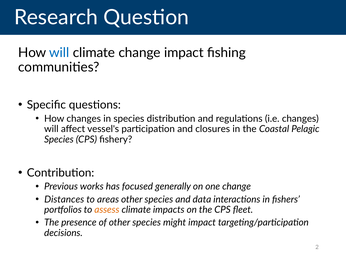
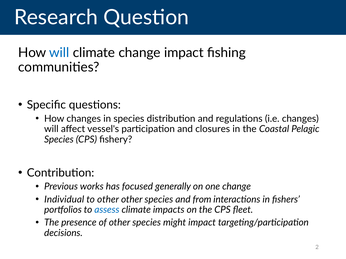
Distances: Distances -> Individual (64, 200)
to areas: areas -> other (108, 200)
data: data -> from (202, 200)
assess colour: orange -> blue (107, 210)
